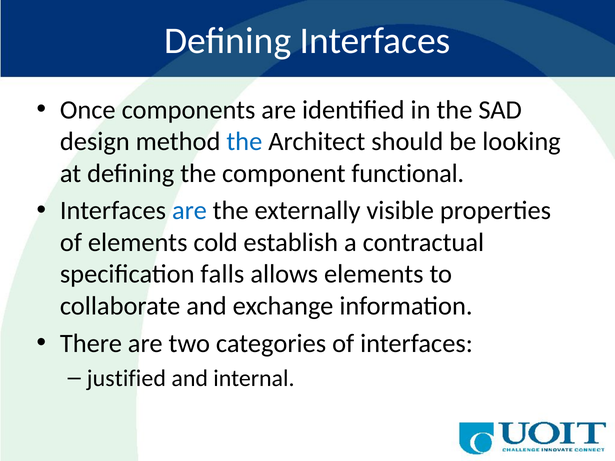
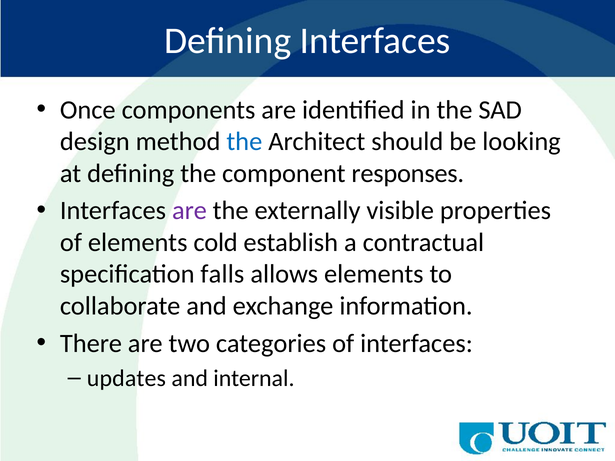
functional: functional -> responses (408, 174)
are colour: blue -> purple (189, 211)
justified: justified -> updates (126, 378)
